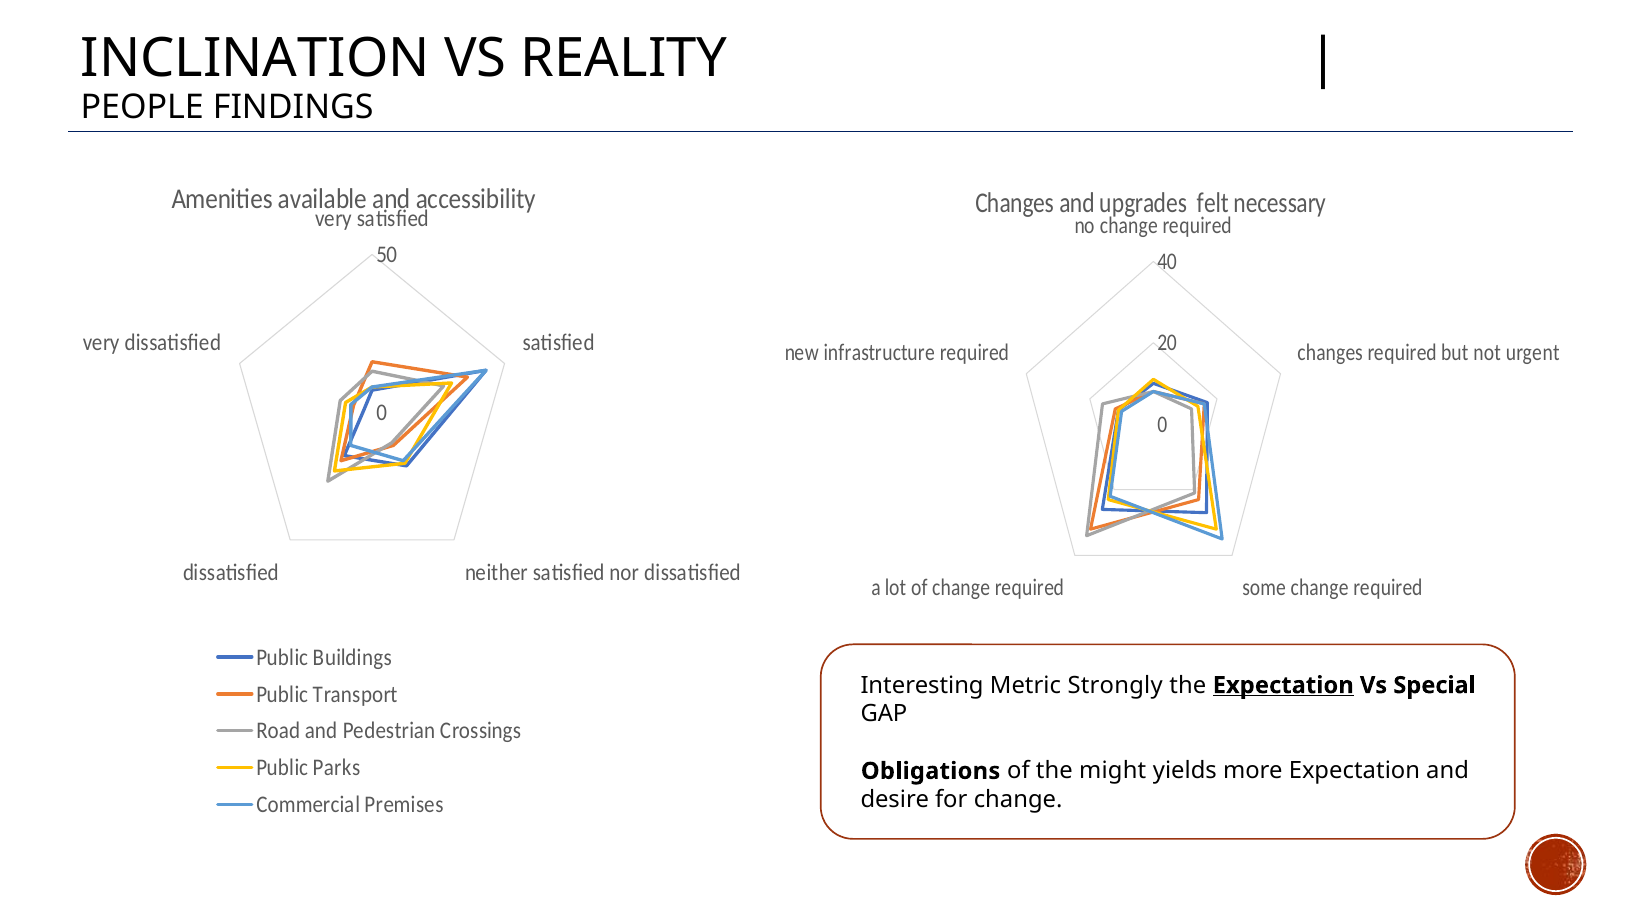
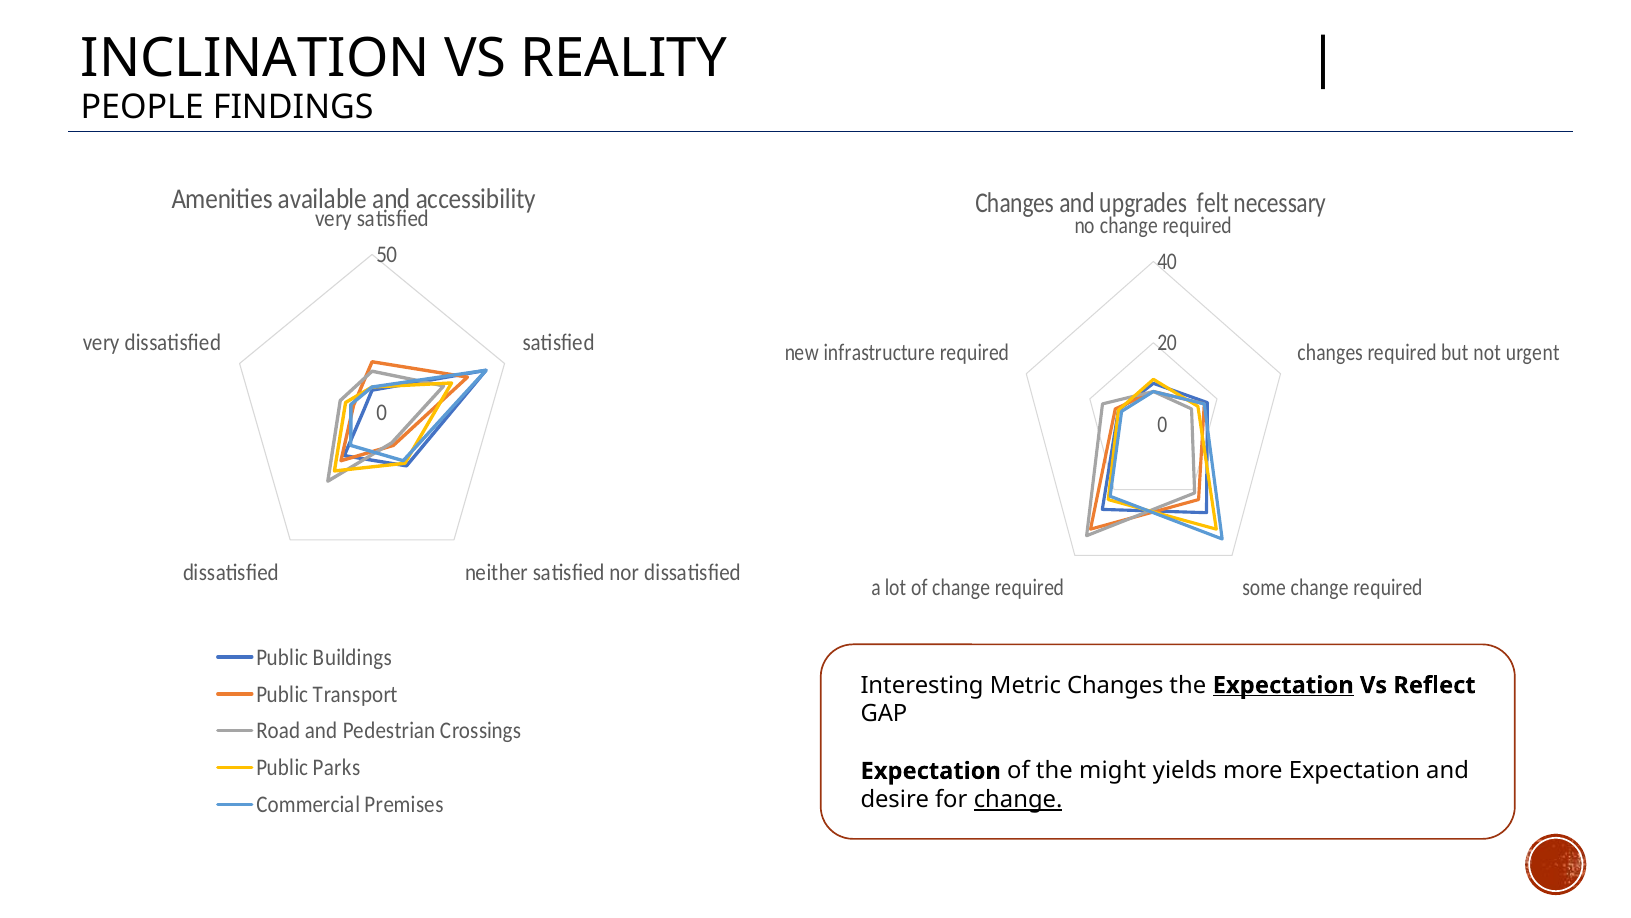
Metric Strongly: Strongly -> Changes (1115, 685)
Special: Special -> Reflect (1434, 685)
Obligations: Obligations -> Expectation (931, 771)
change underline: none -> present (1018, 799)
